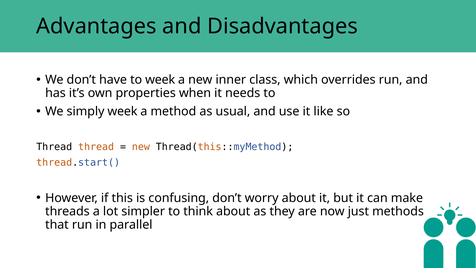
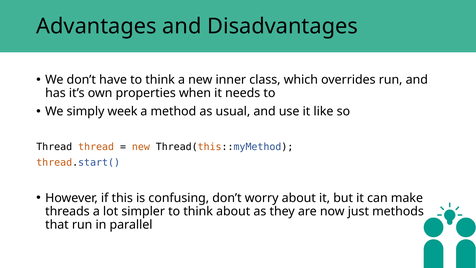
have to week: week -> think (160, 80)
